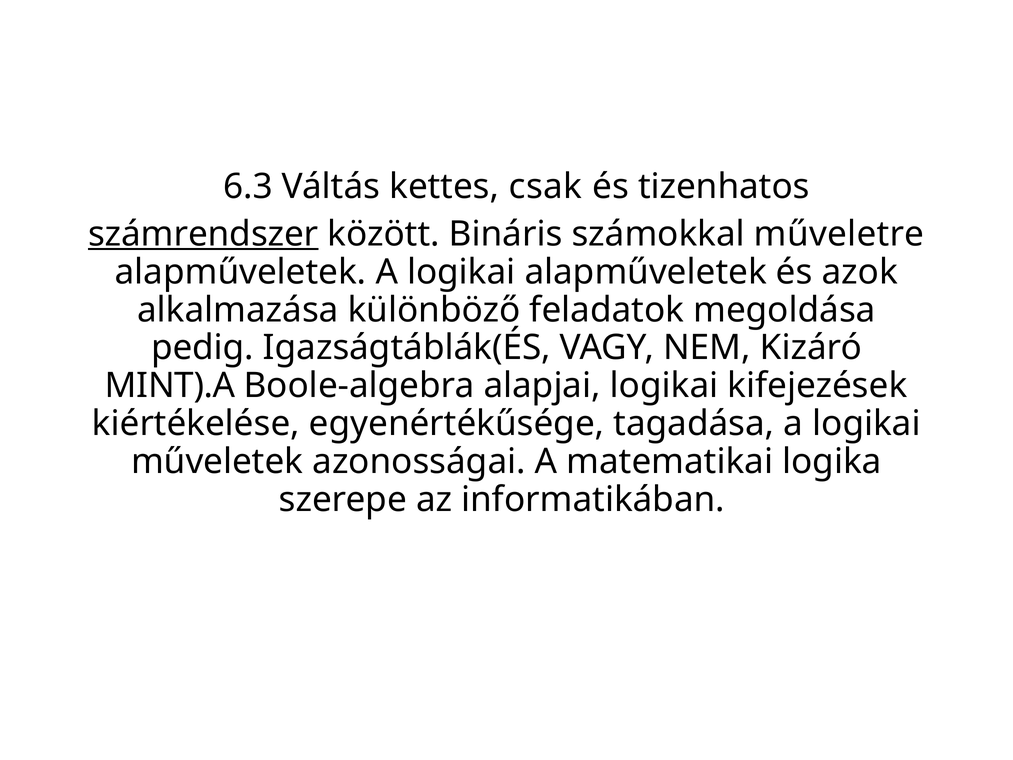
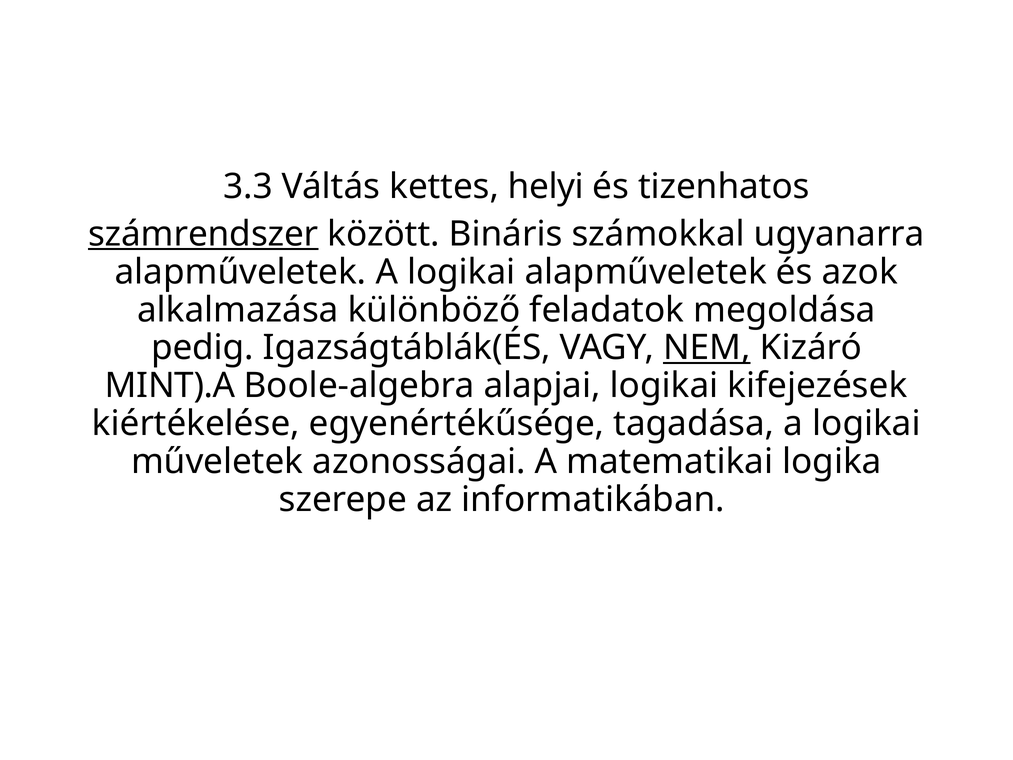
6.3: 6.3 -> 3.3 (248, 186)
csak: csak -> helyi (546, 186)
műveletre: műveletre -> ugyanarra (839, 234)
NEM underline: none -> present (707, 348)
